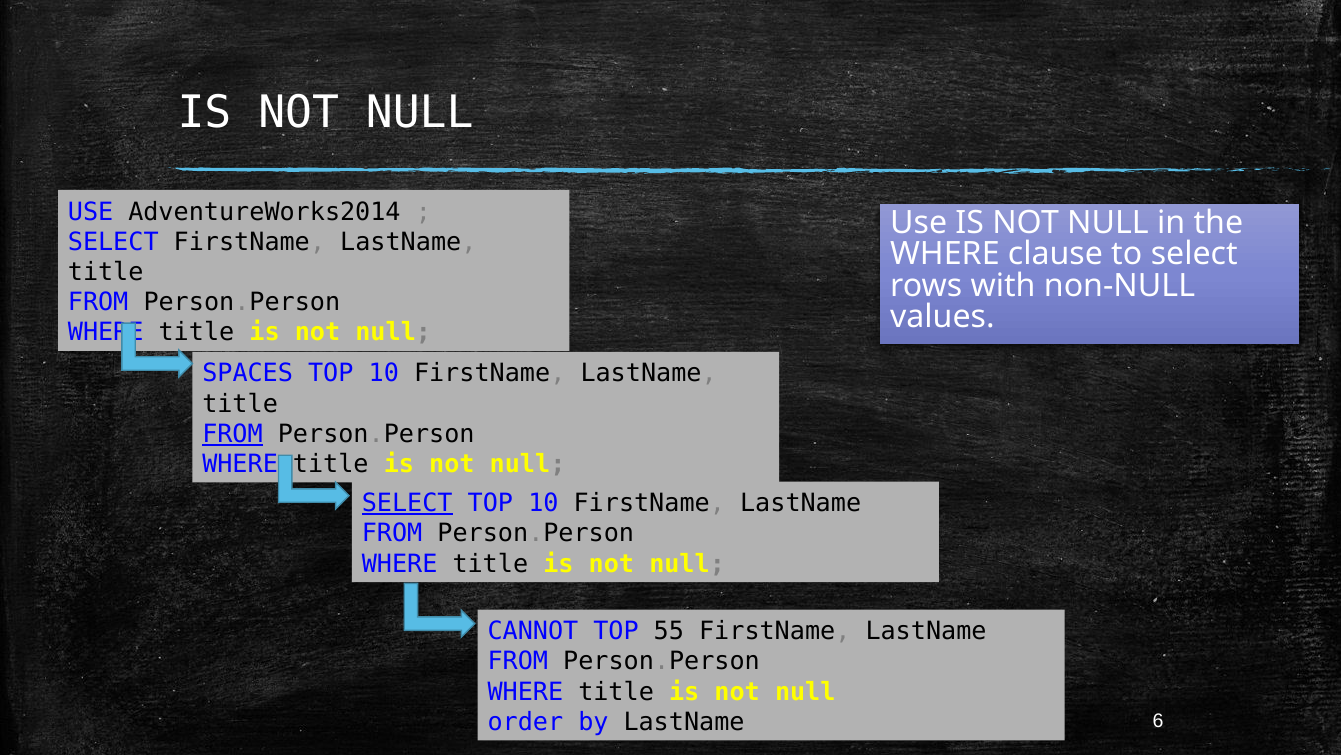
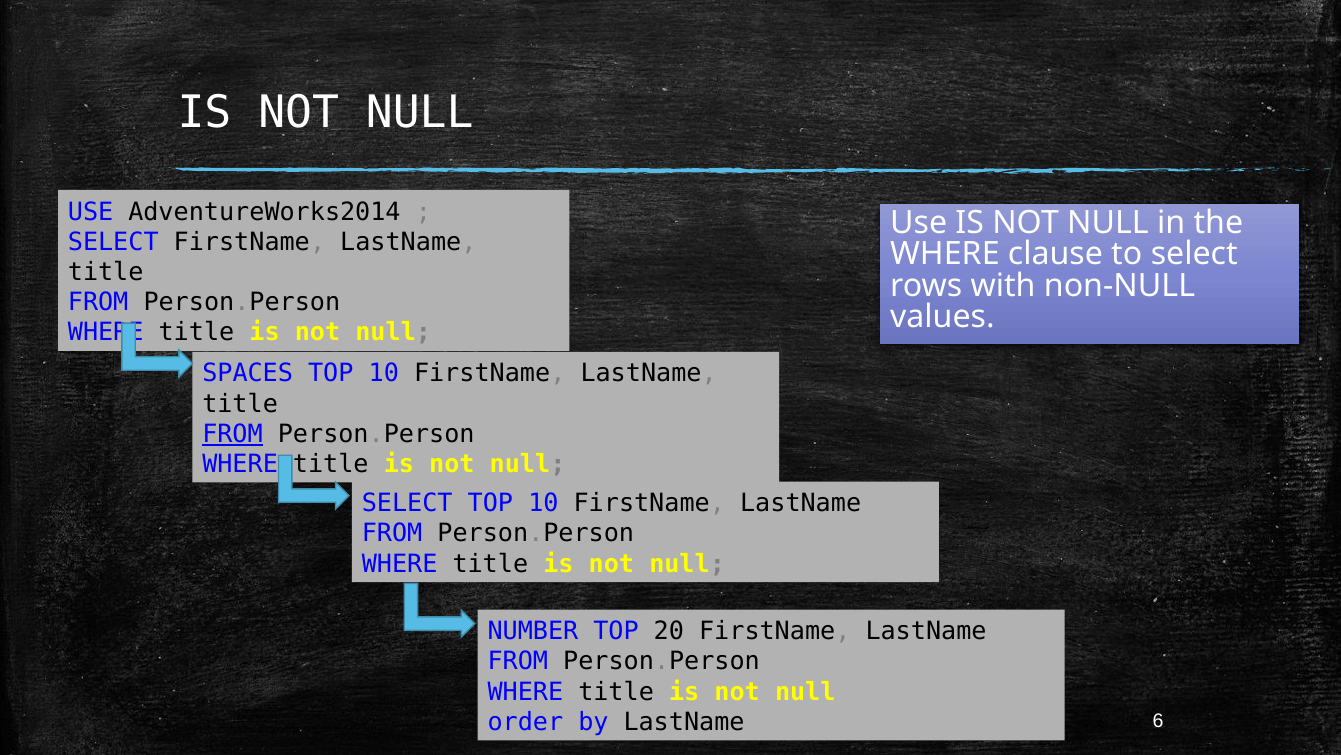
SELECT underline: present -> none (407, 503)
CANNOT: CANNOT -> NUMBER (533, 631)
55: 55 -> 20 (669, 631)
